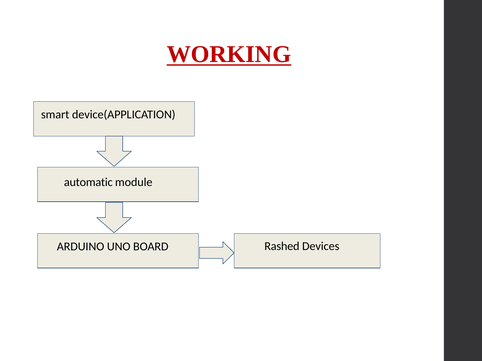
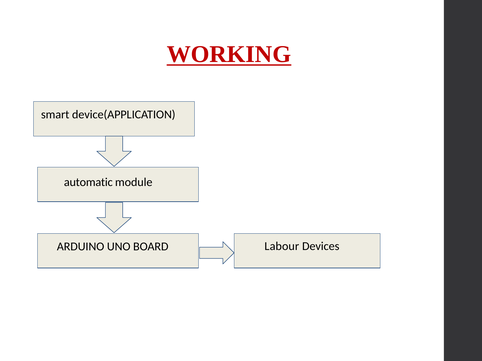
Rashed: Rashed -> Labour (282, 247)
